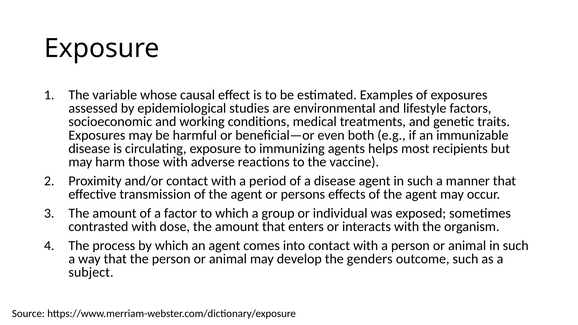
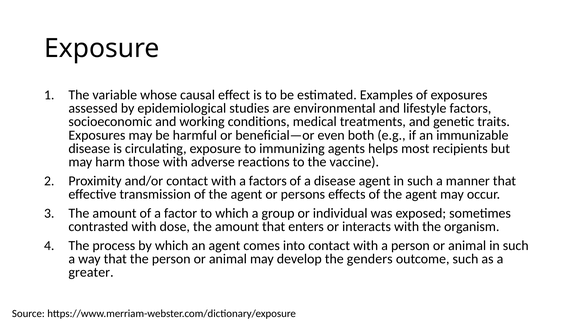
a period: period -> factors (268, 181)
subject: subject -> greater (91, 273)
